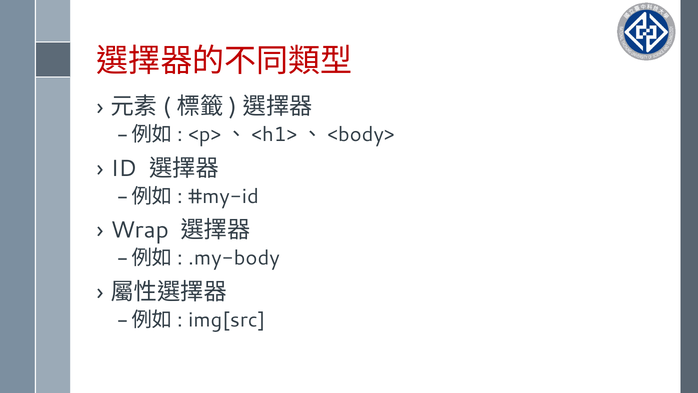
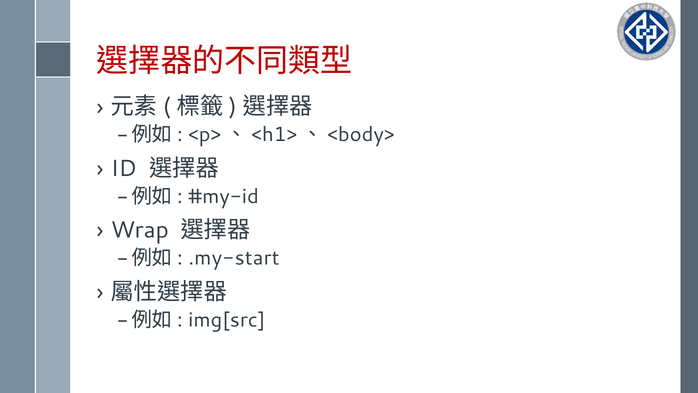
.my-body: .my-body -> .my-start (234, 258)
